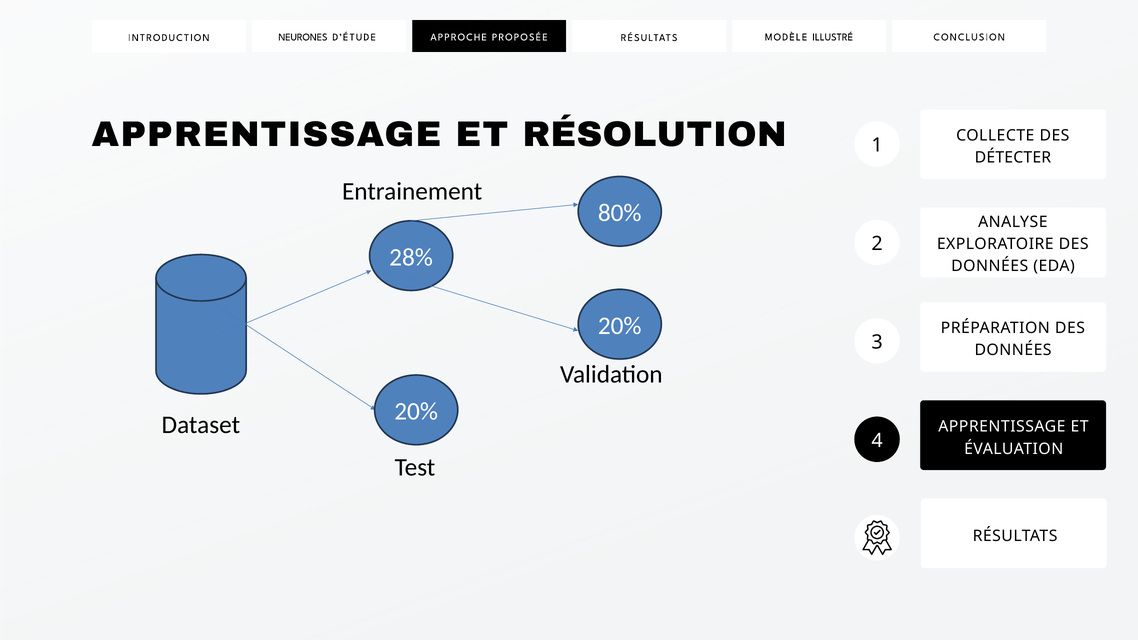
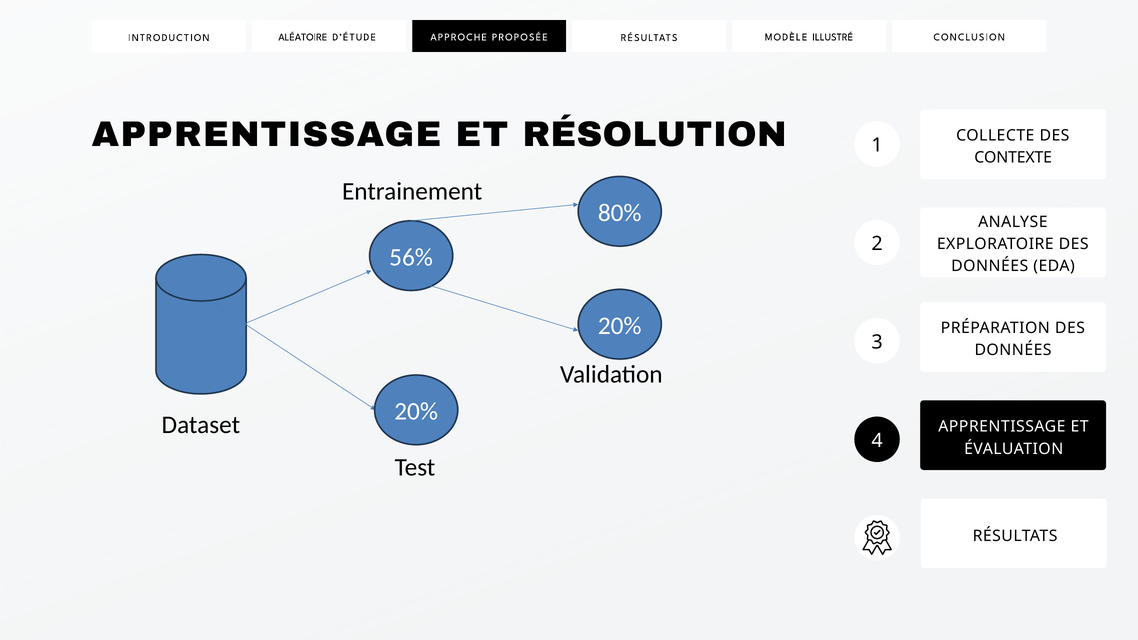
NEURONES: NEURONES -> ALÉATOIRE (303, 37)
DÉTECTER: DÉTECTER -> CONTEXTE (1013, 157)
28%: 28% -> 56% (411, 257)
